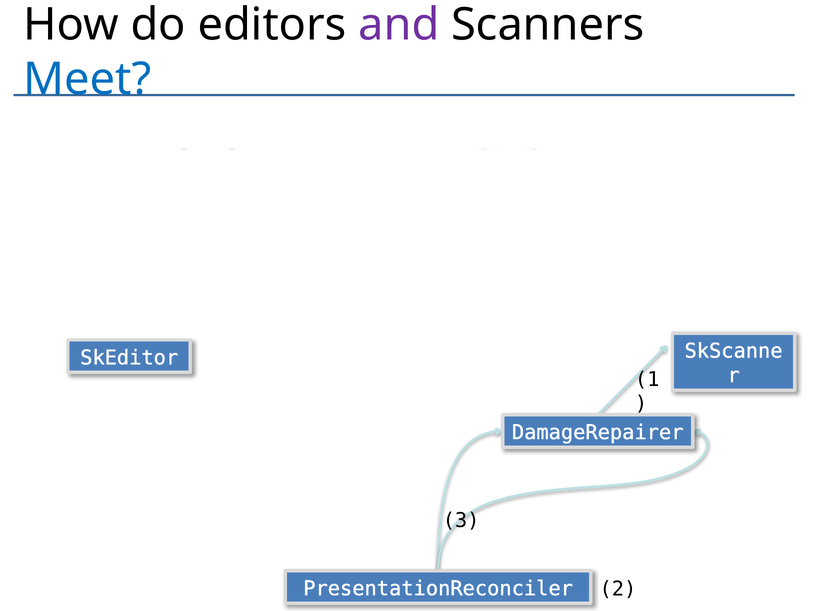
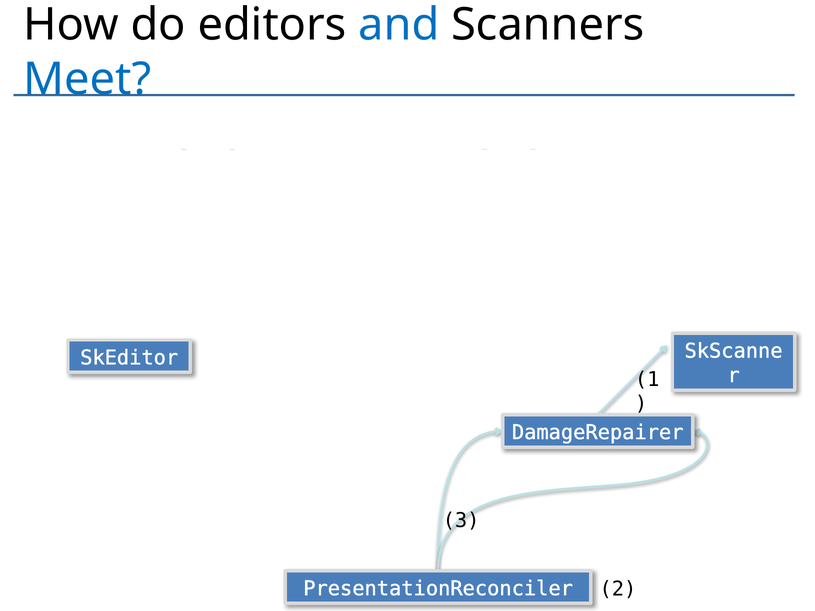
and colour: purple -> blue (399, 25)
